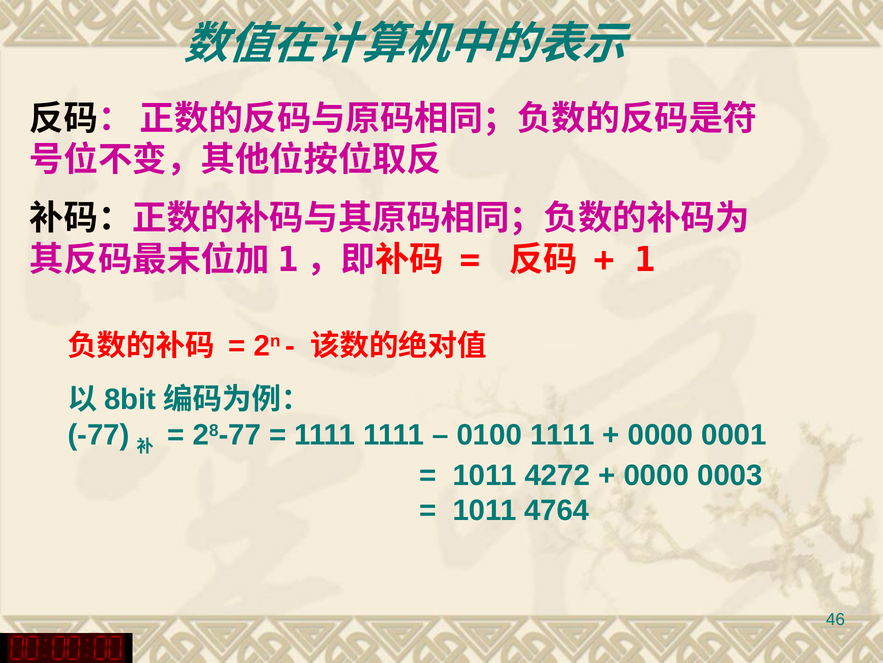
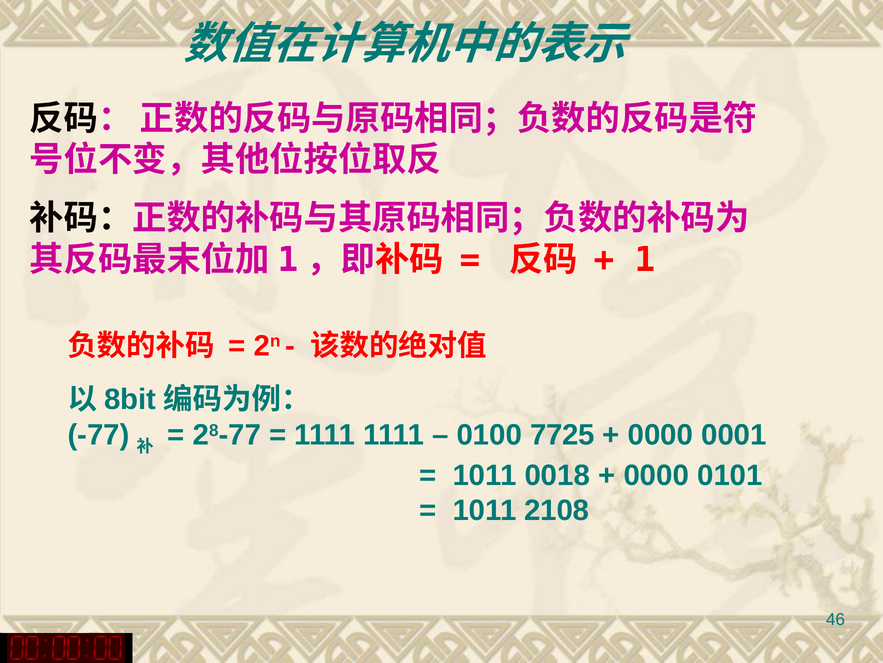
0100 1111: 1111 -> 7725 (562, 435)
4272: 4272 -> 0018 (557, 475)
0003: 0003 -> 0101 (730, 475)
4764: 4764 -> 2108 (557, 510)
